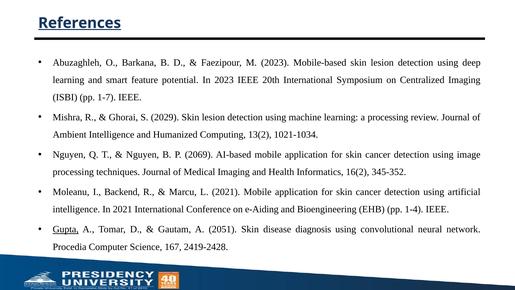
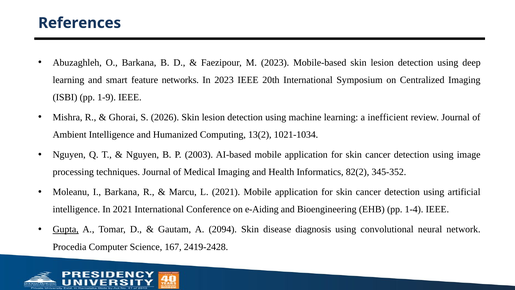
References underline: present -> none (80, 23)
potential: potential -> networks (180, 80)
1-7: 1-7 -> 1-9 (107, 97)
2029: 2029 -> 2026 (165, 117)
a processing: processing -> inefficient (388, 117)
2069: 2069 -> 2003 (199, 155)
16(2: 16(2 -> 82(2 (358, 172)
I Backend: Backend -> Barkana (122, 192)
2051: 2051 -> 2094 (223, 229)
